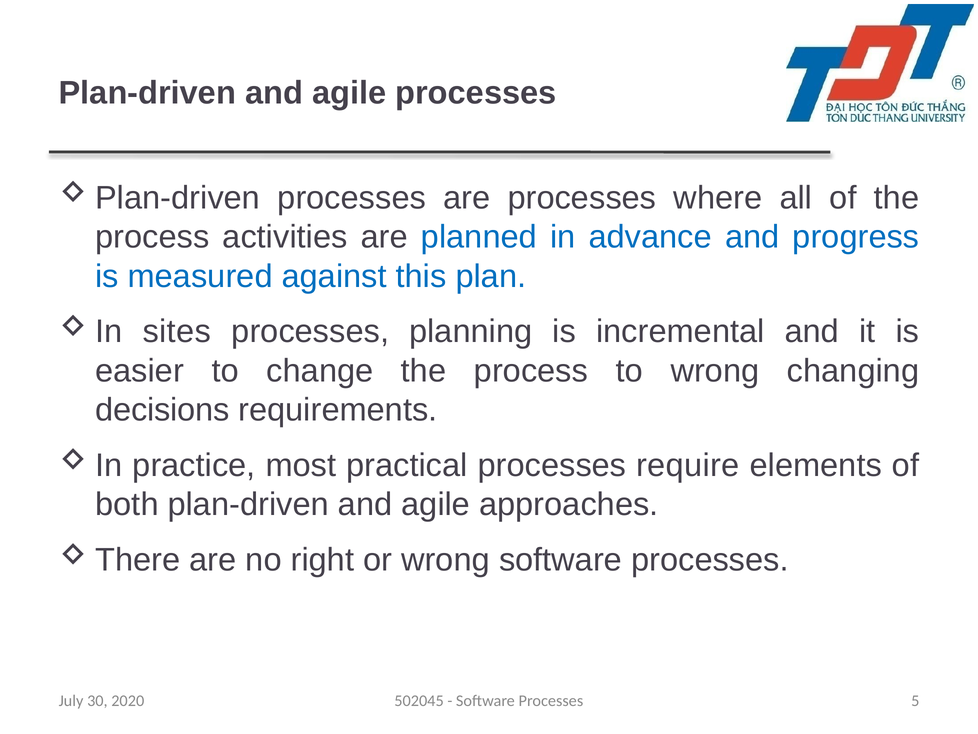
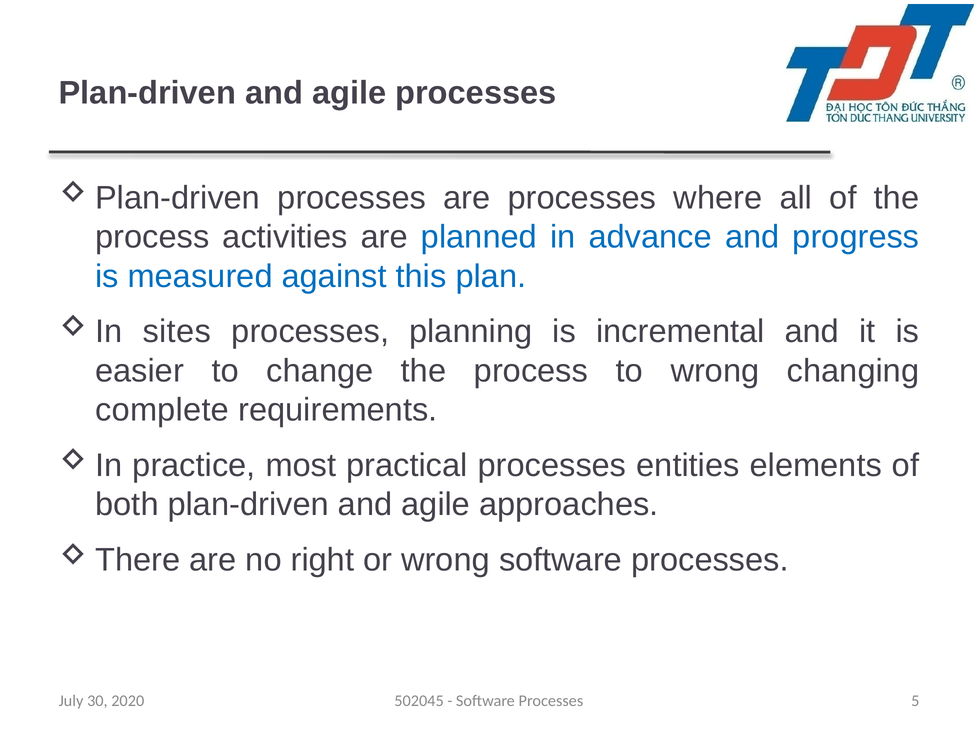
decisions: decisions -> complete (162, 410)
require: require -> entities (688, 465)
